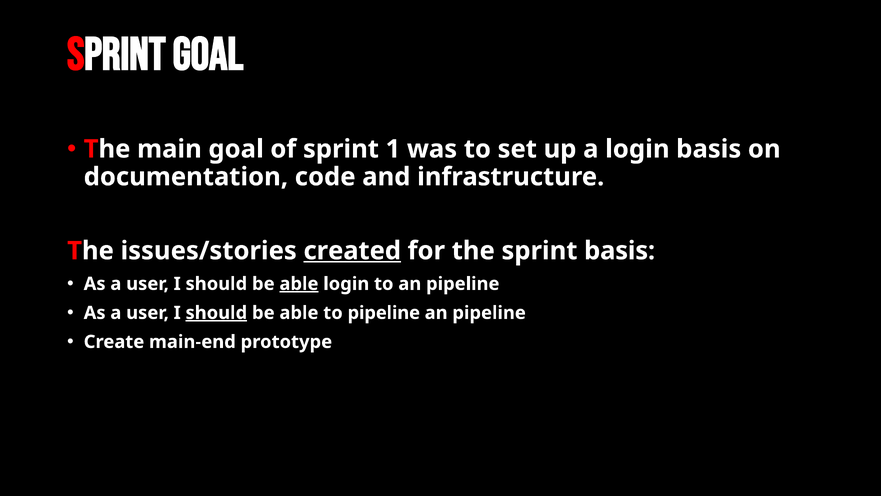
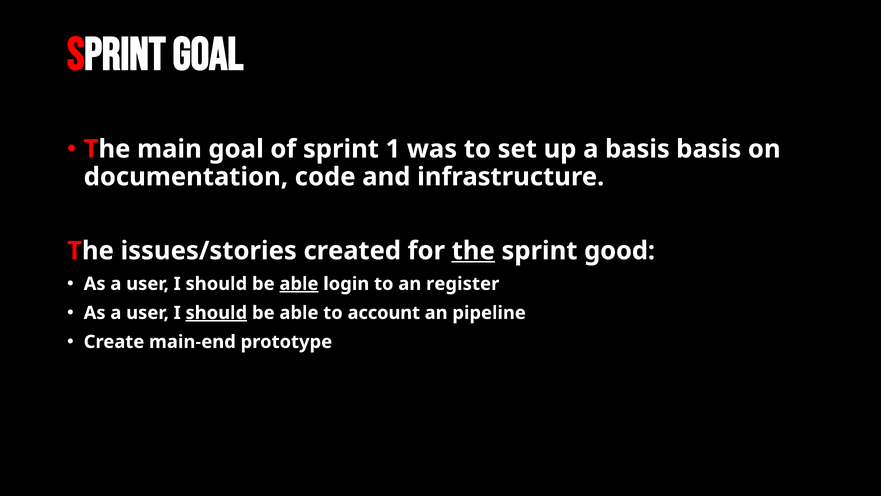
a login: login -> basis (637, 149)
created underline: present -> none (352, 251)
the underline: none -> present (473, 251)
sprint basis: basis -> good (620, 251)
to an pipeline: pipeline -> register (463, 284)
to pipeline: pipeline -> account (384, 313)
